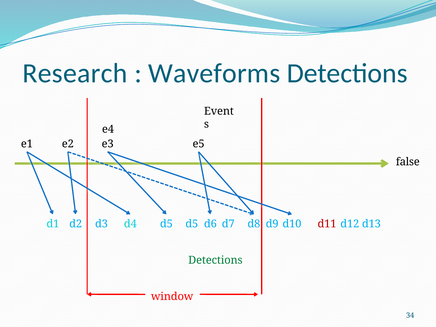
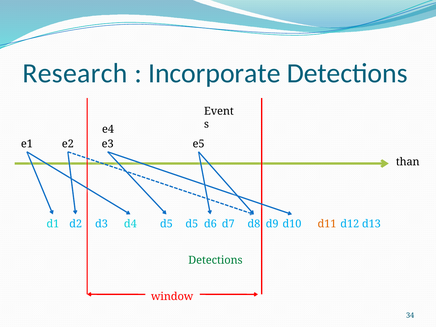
Waveforms: Waveforms -> Incorporate (214, 73)
false: false -> than (408, 162)
d11 colour: red -> orange (327, 224)
